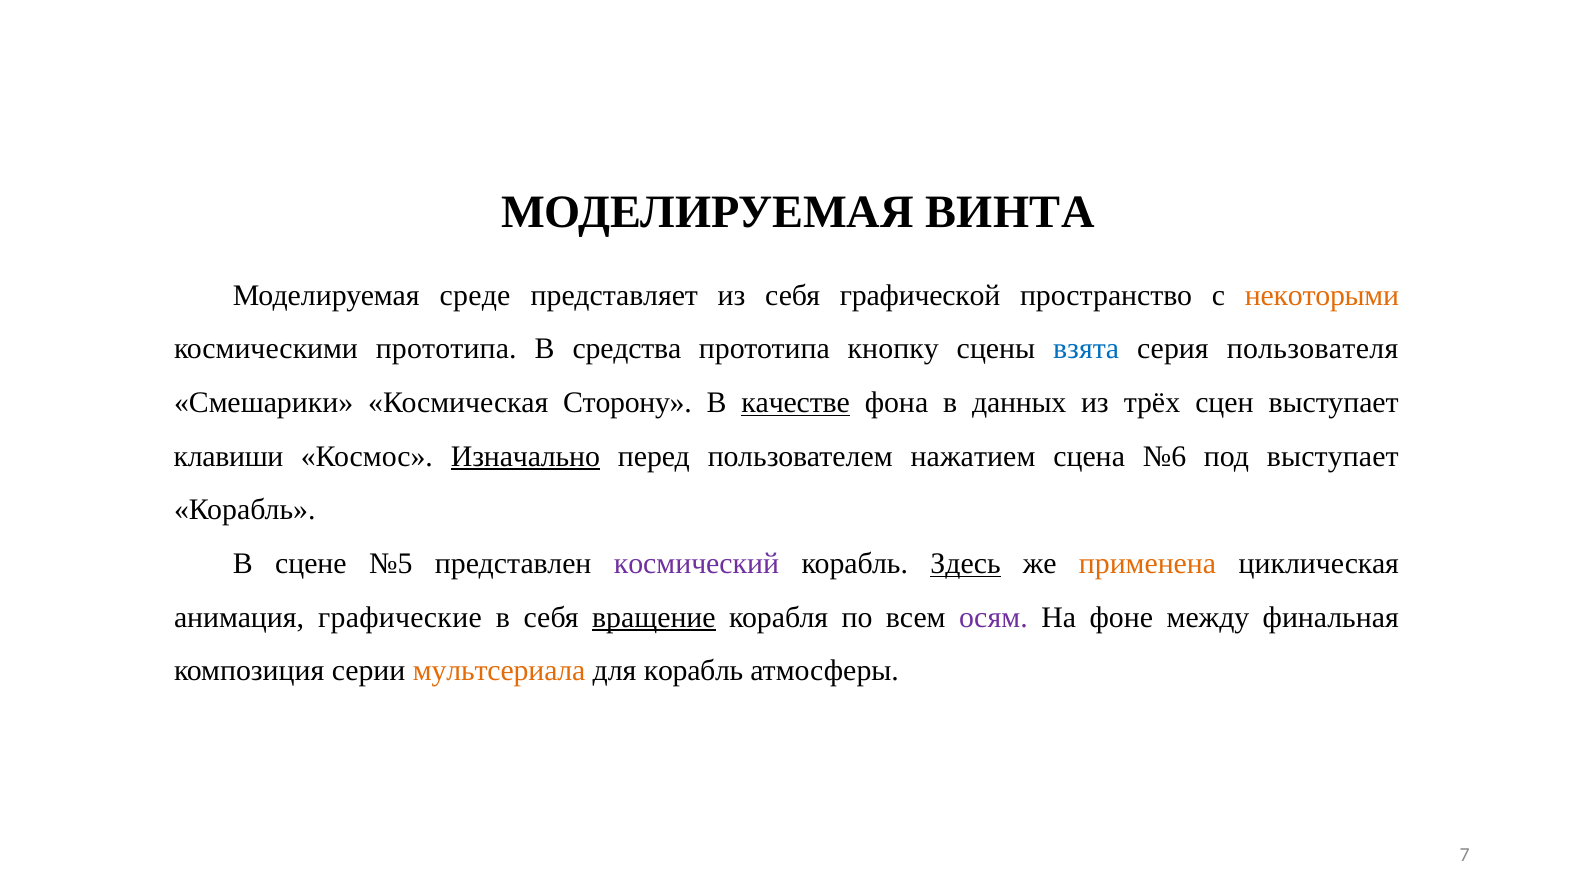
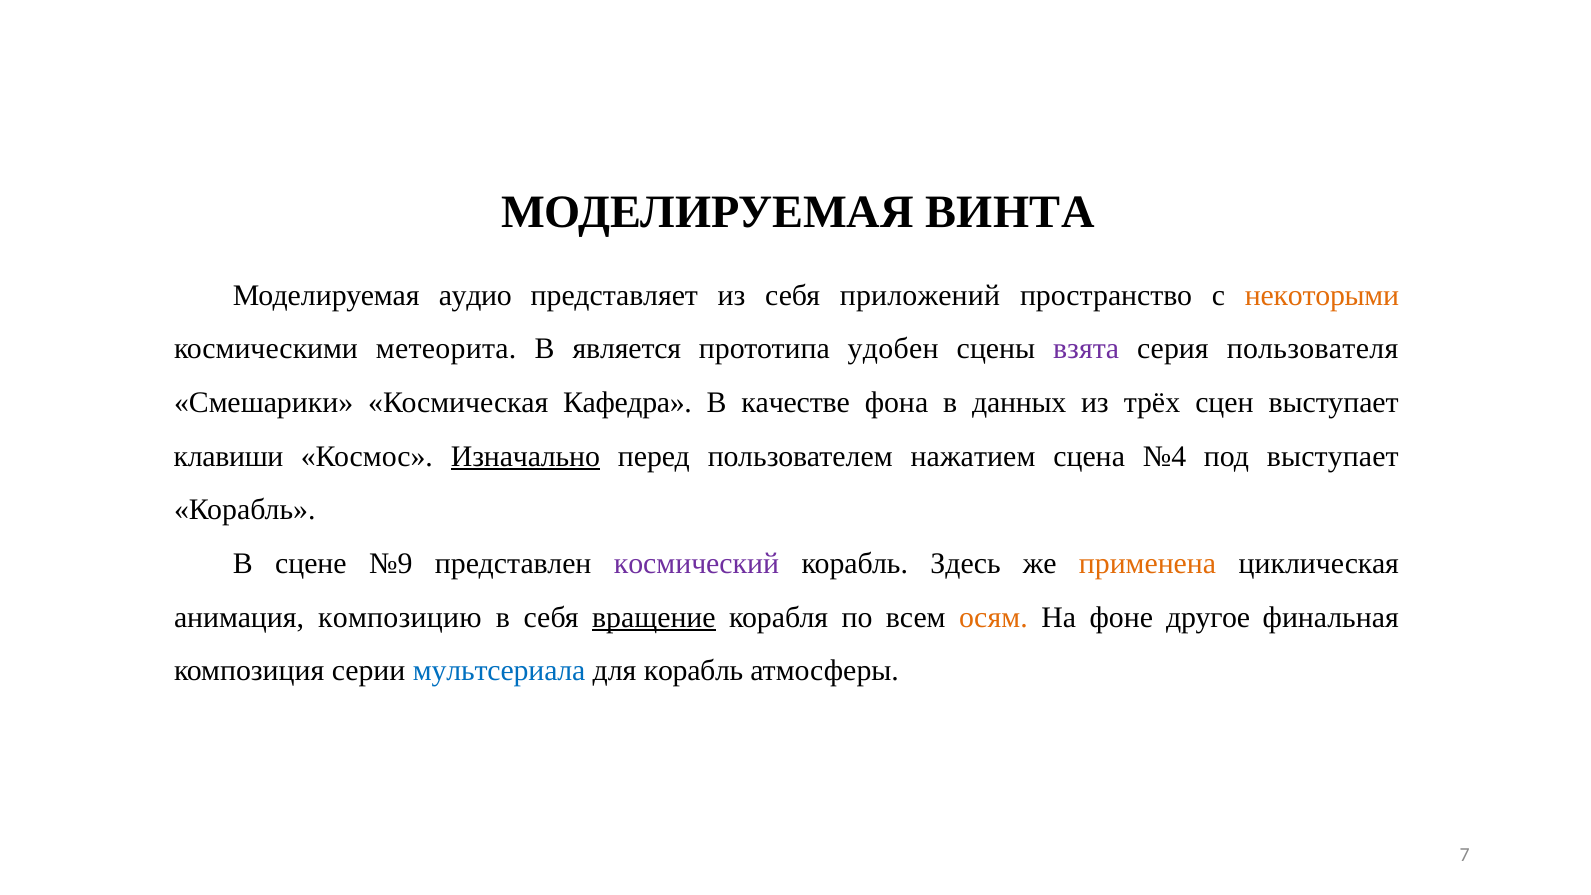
среде: среде -> аудио (475, 295)
графической: графической -> приложений (920, 295)
космическими прототипа: прототипа -> метеорита (446, 349)
средства: средства -> является (627, 349)
кнопку: кнопку -> удобен (893, 349)
взята colour: blue -> purple (1086, 349)
Сторону: Сторону -> Кафедра (628, 403)
качестве underline: present -> none (796, 403)
№6: №6 -> №4 (1165, 456)
№5: №5 -> №9 (391, 564)
Здесь underline: present -> none (966, 564)
графические: графические -> композицию (400, 617)
осям colour: purple -> orange (993, 617)
между: между -> другое (1208, 617)
мультсериала colour: orange -> blue (499, 671)
